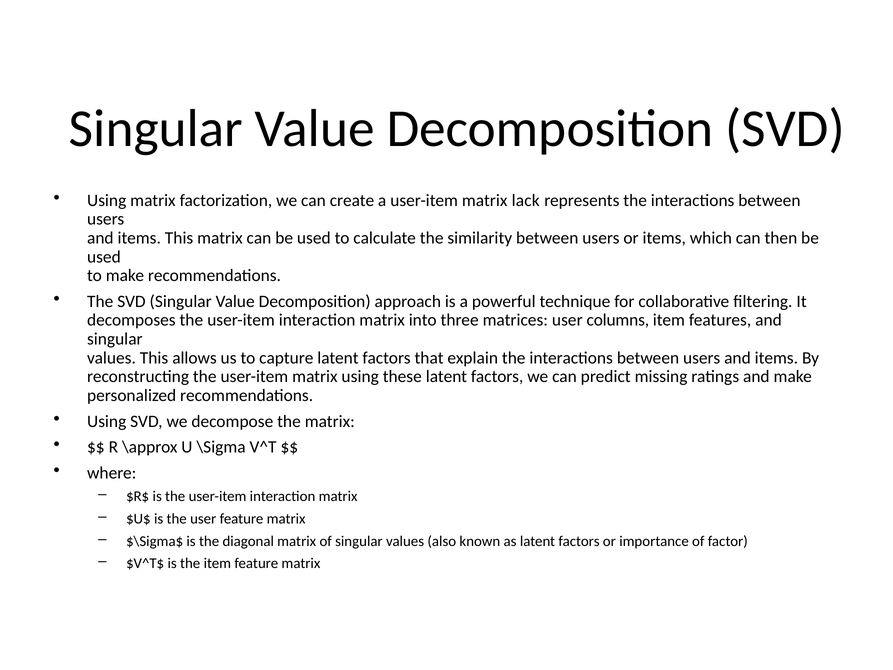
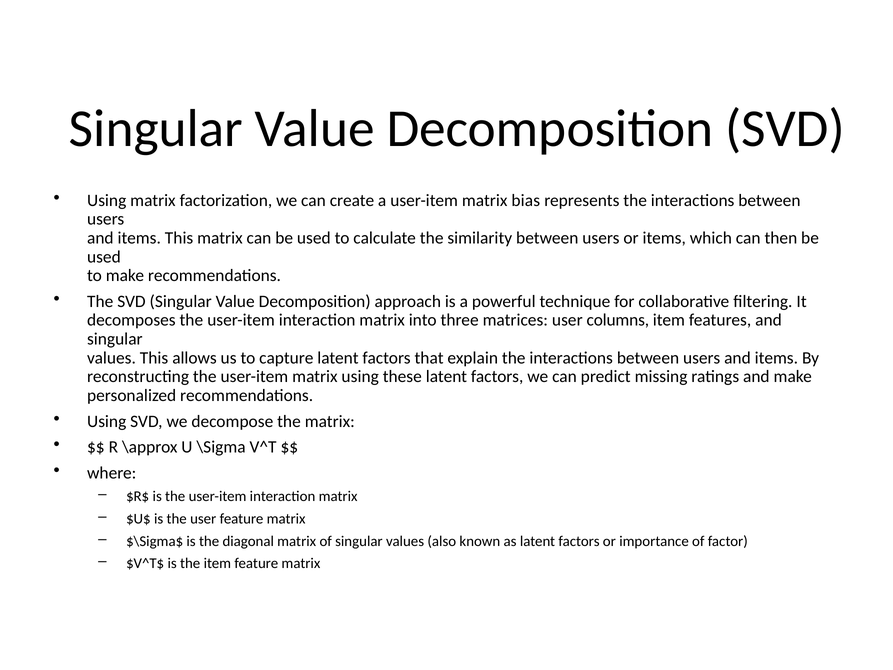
lack: lack -> bias (526, 200)
